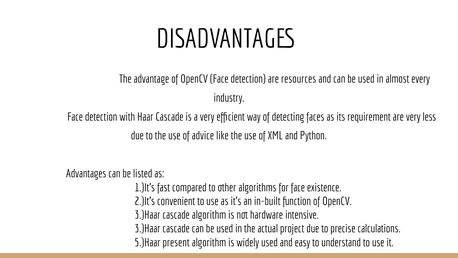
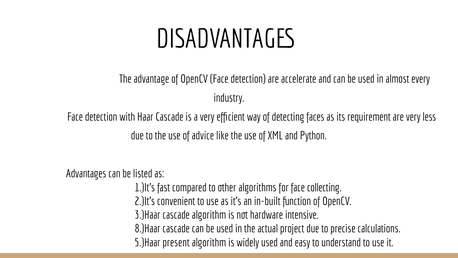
resources: resources -> accelerate (299, 79)
existence: existence -> collecting (324, 187)
3.)Haar: 3.)Haar -> 8.)Haar (148, 229)
